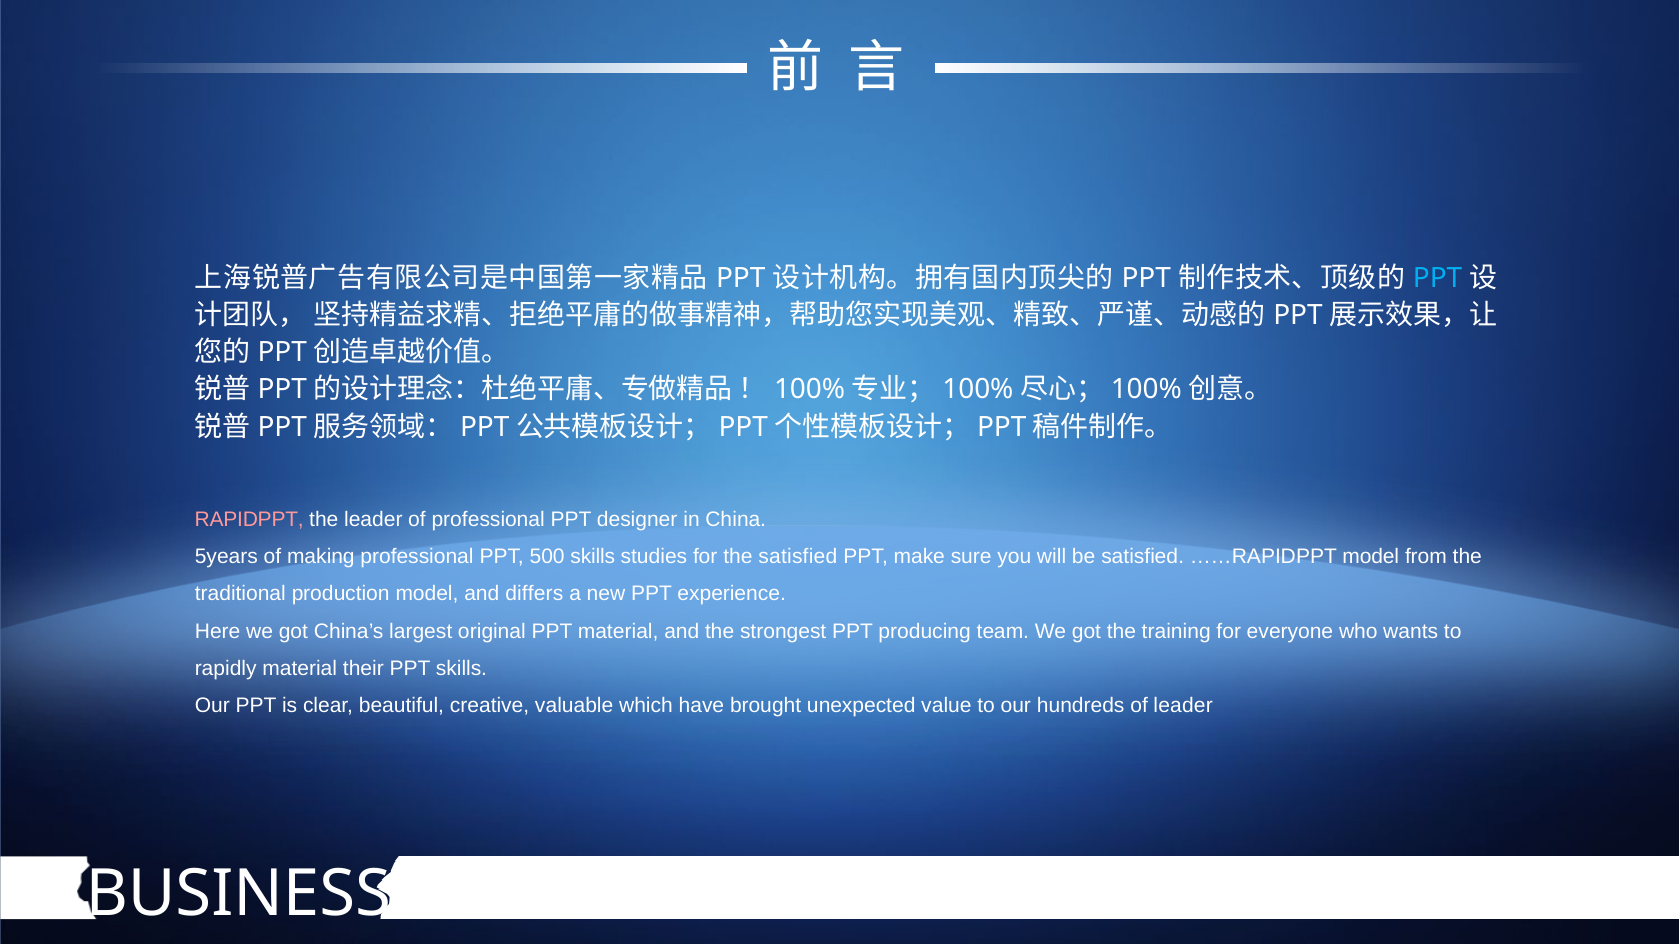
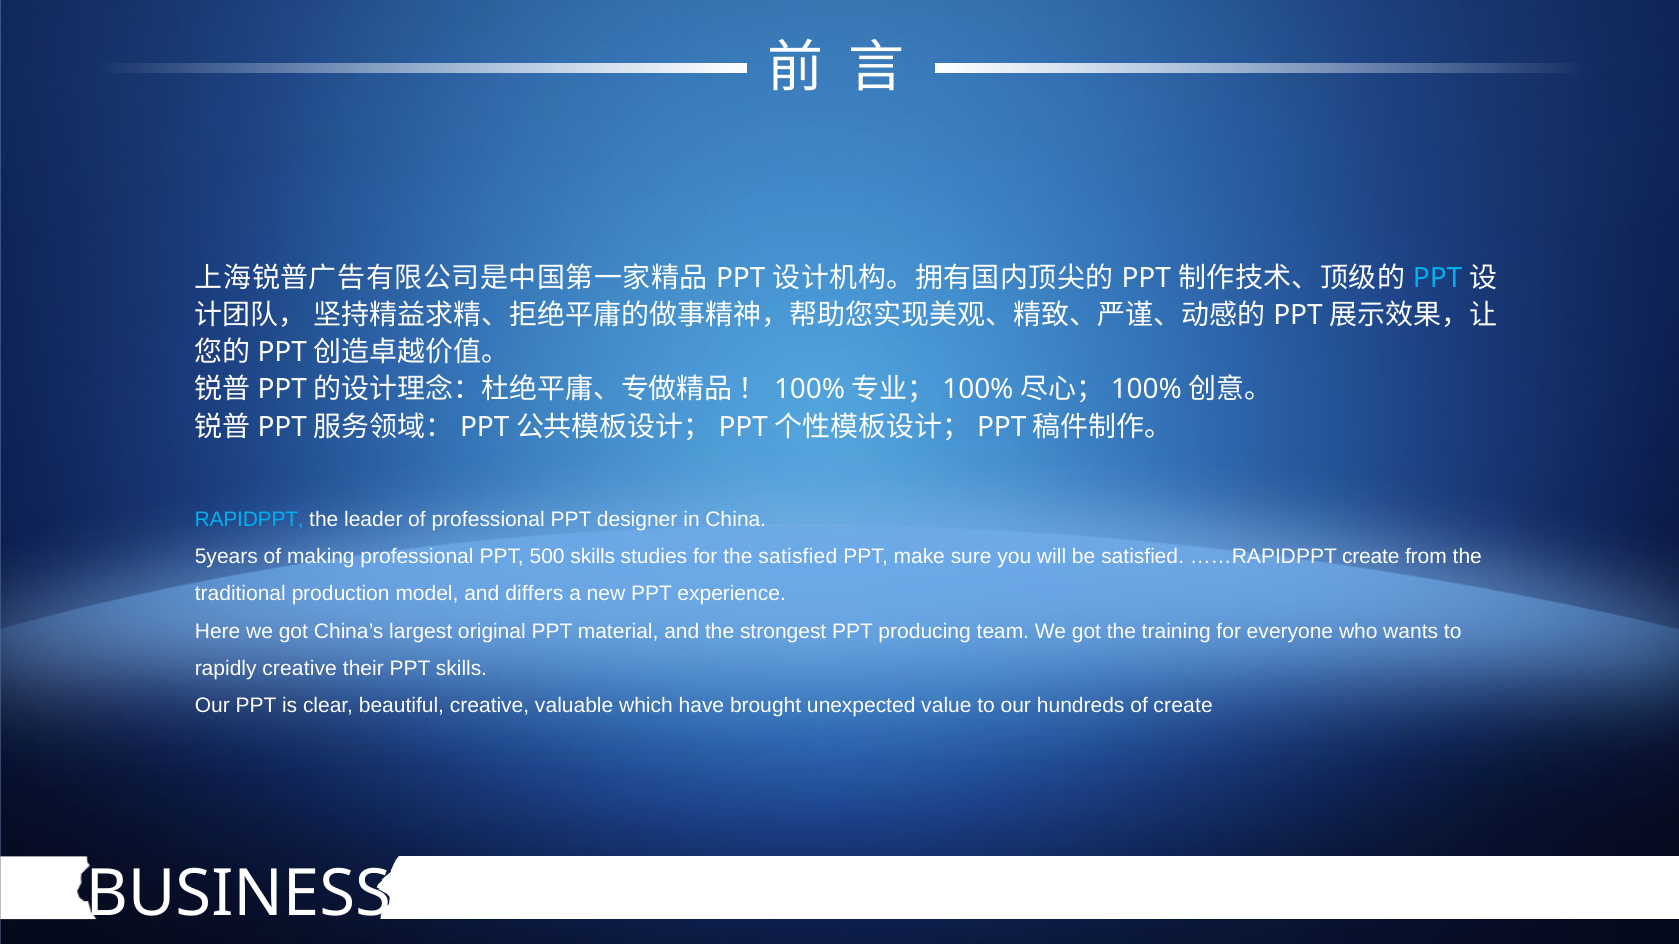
RAPIDPPT colour: pink -> light blue (249, 520)
……RAPIDPPT model: model -> create (1371, 557)
rapidly material: material -> creative (300, 669)
of leader: leader -> create (1183, 706)
